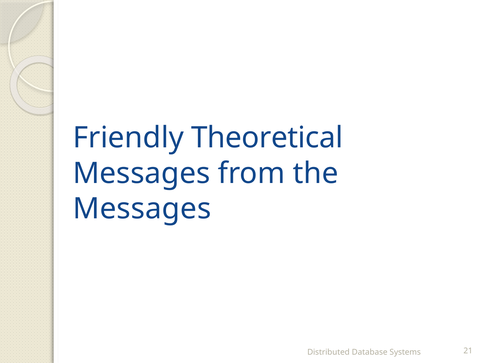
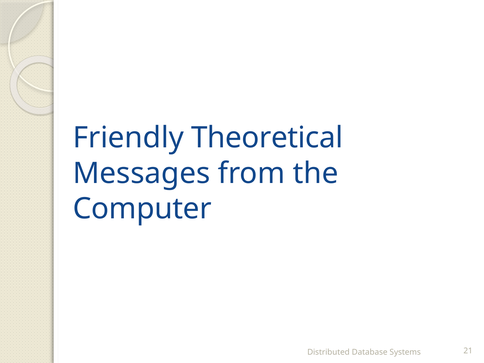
Messages: Messages -> Computer (142, 209)
